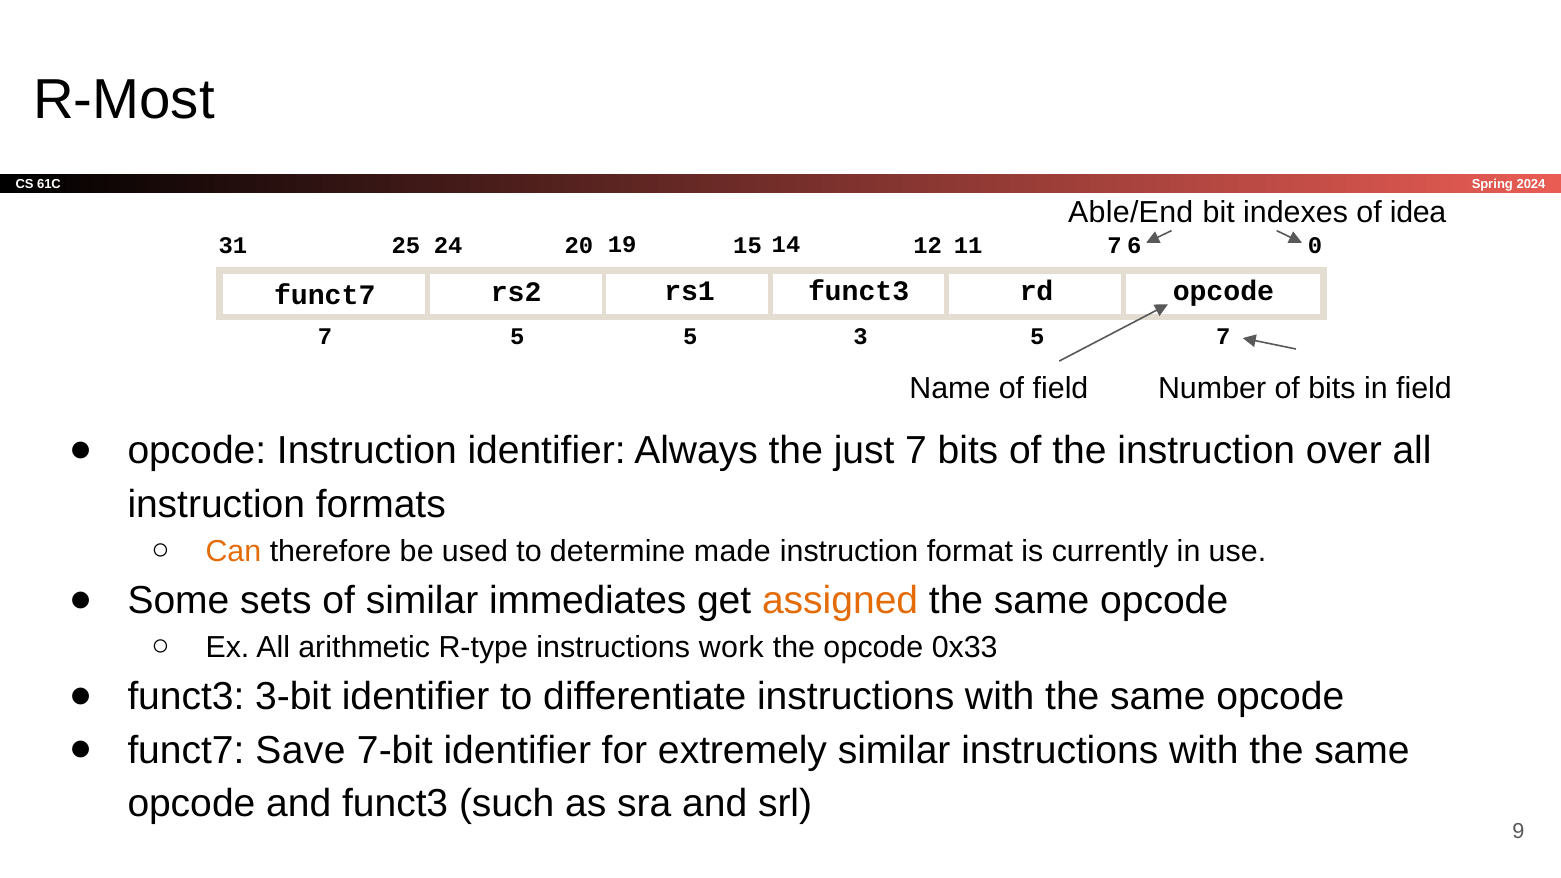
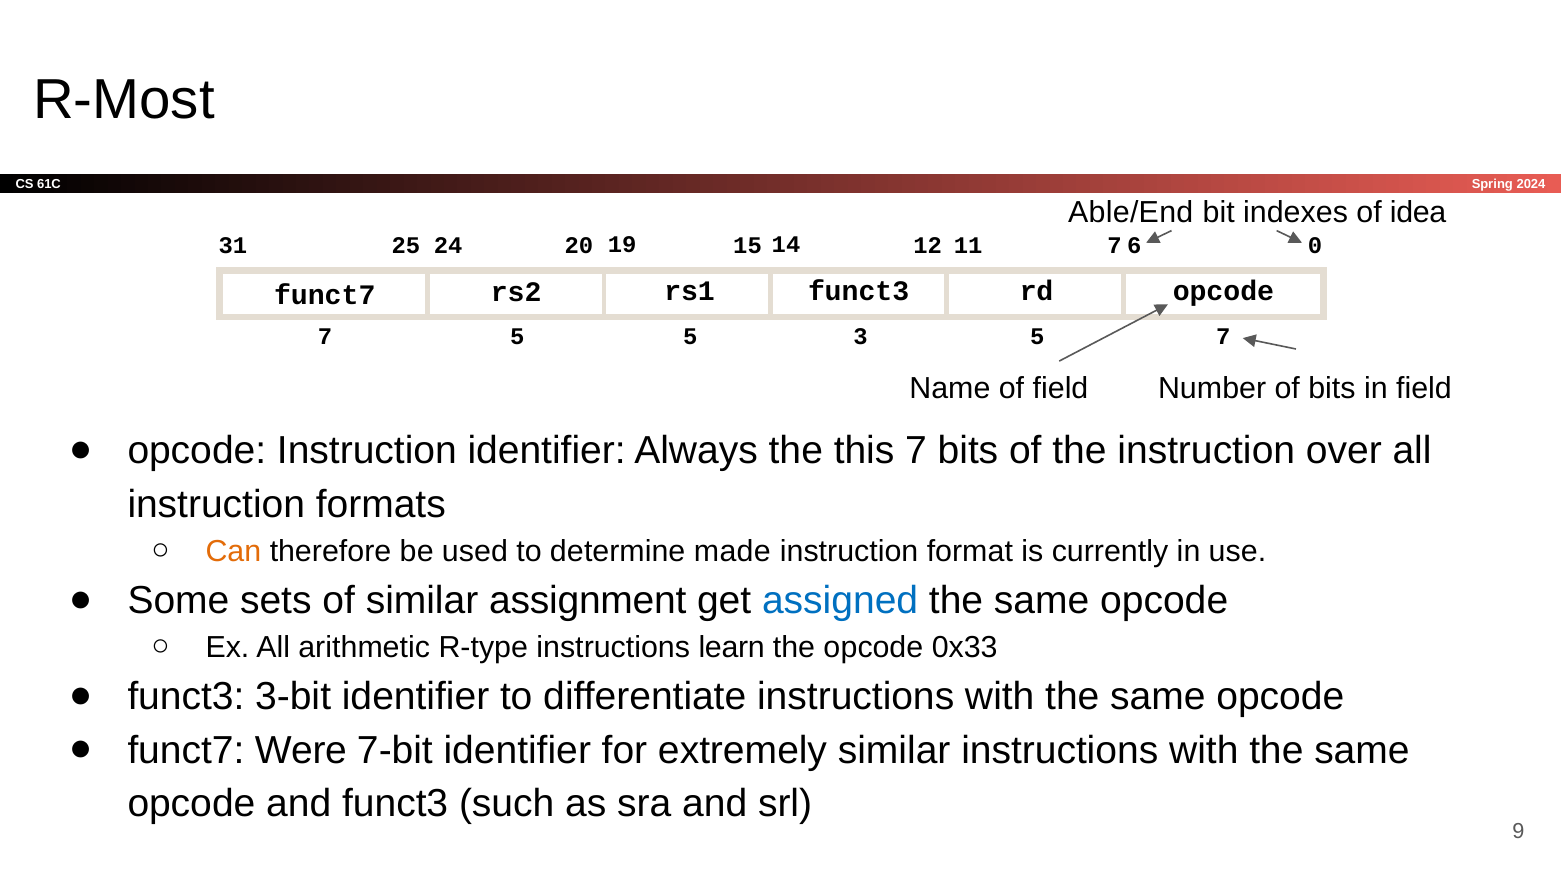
just: just -> this (864, 451)
immediates: immediates -> assignment (588, 601)
assigned colour: orange -> blue (840, 601)
work: work -> learn (732, 647)
Save: Save -> Were (301, 750)
